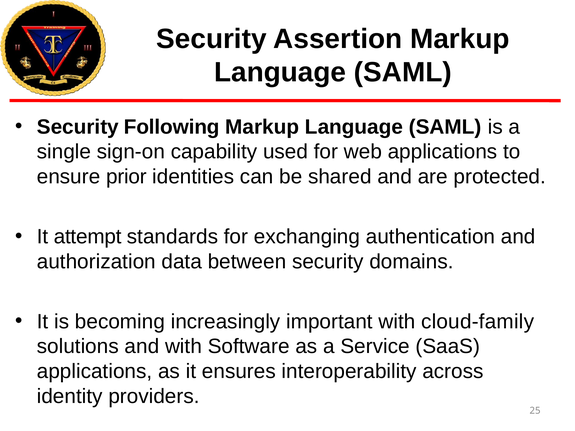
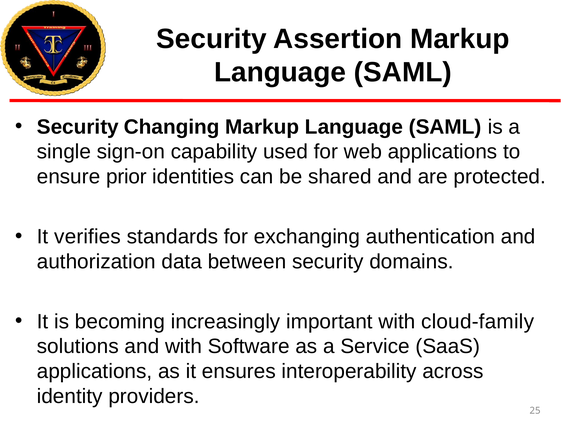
Following: Following -> Changing (172, 127)
attempt: attempt -> verifies (88, 237)
